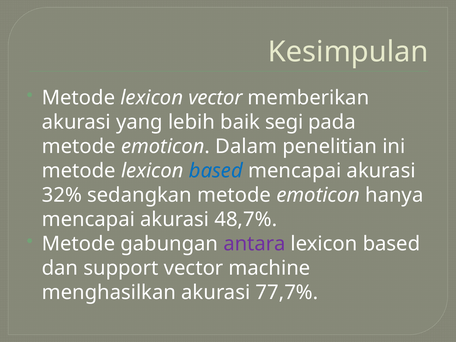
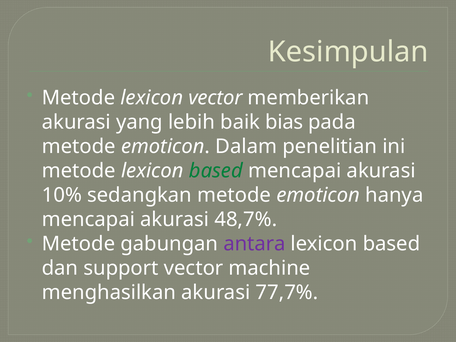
segi: segi -> bias (284, 122)
based colour: blue -> green (216, 171)
32%: 32% -> 10% (62, 195)
